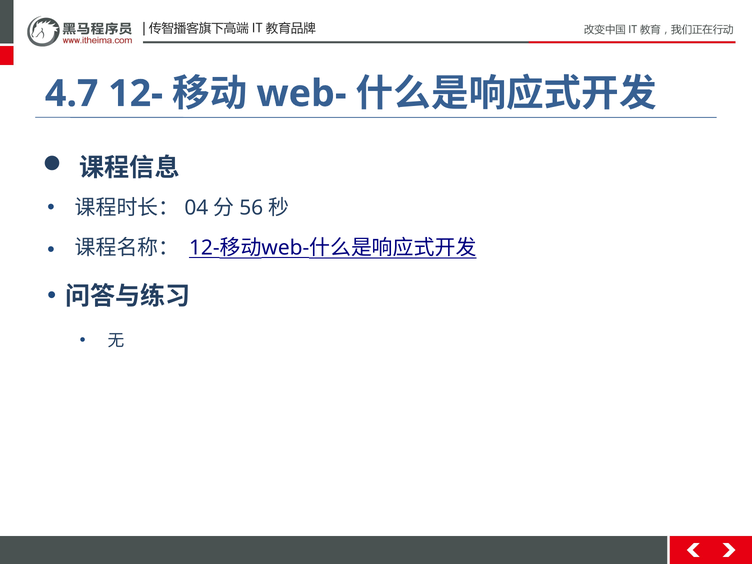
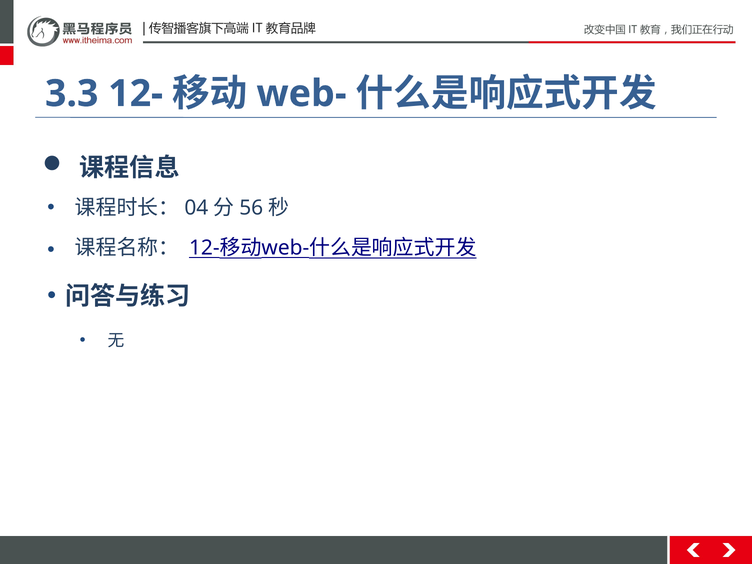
4.7: 4.7 -> 3.3 (72, 94)
